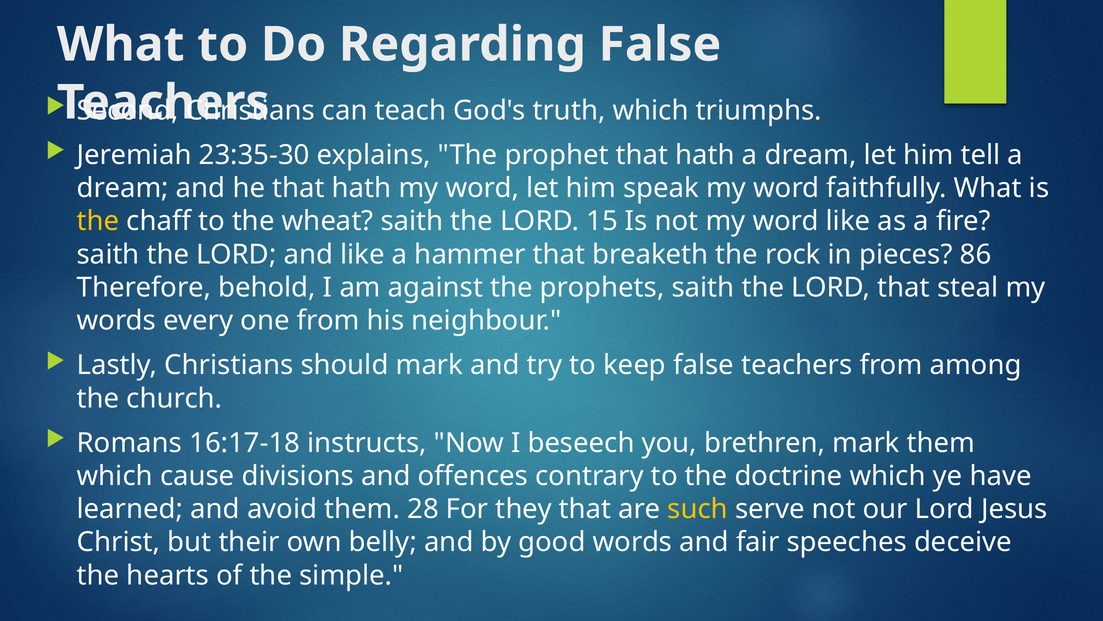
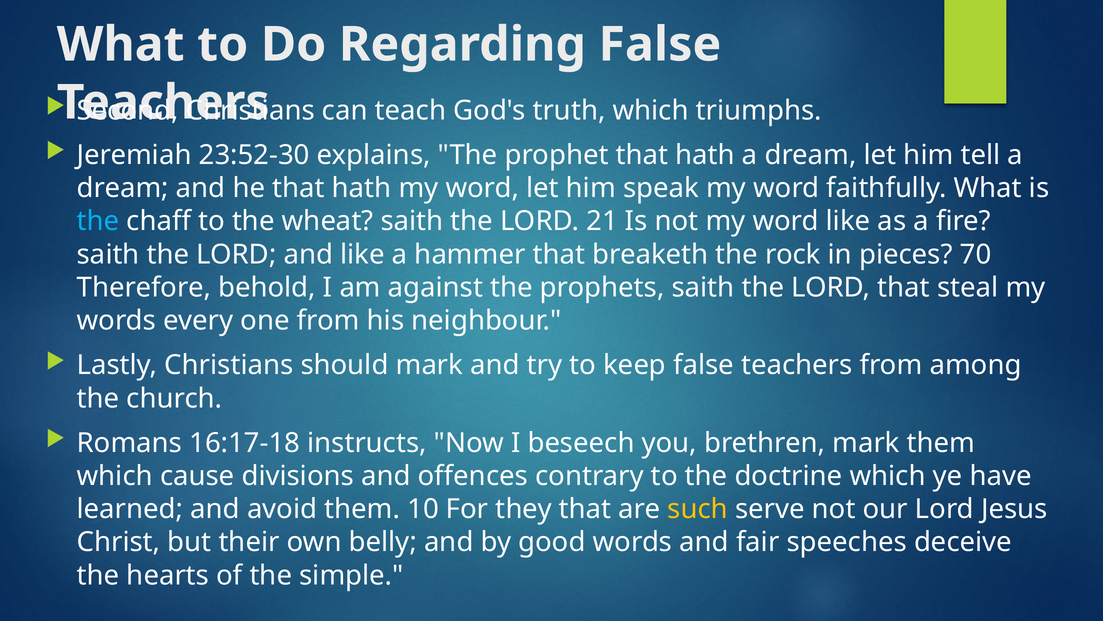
23:35-30: 23:35-30 -> 23:52-30 (254, 155)
the colour: yellow -> light blue (98, 221)
15: 15 -> 21 (602, 221)
86: 86 -> 70 (976, 254)
28: 28 -> 10 (423, 509)
